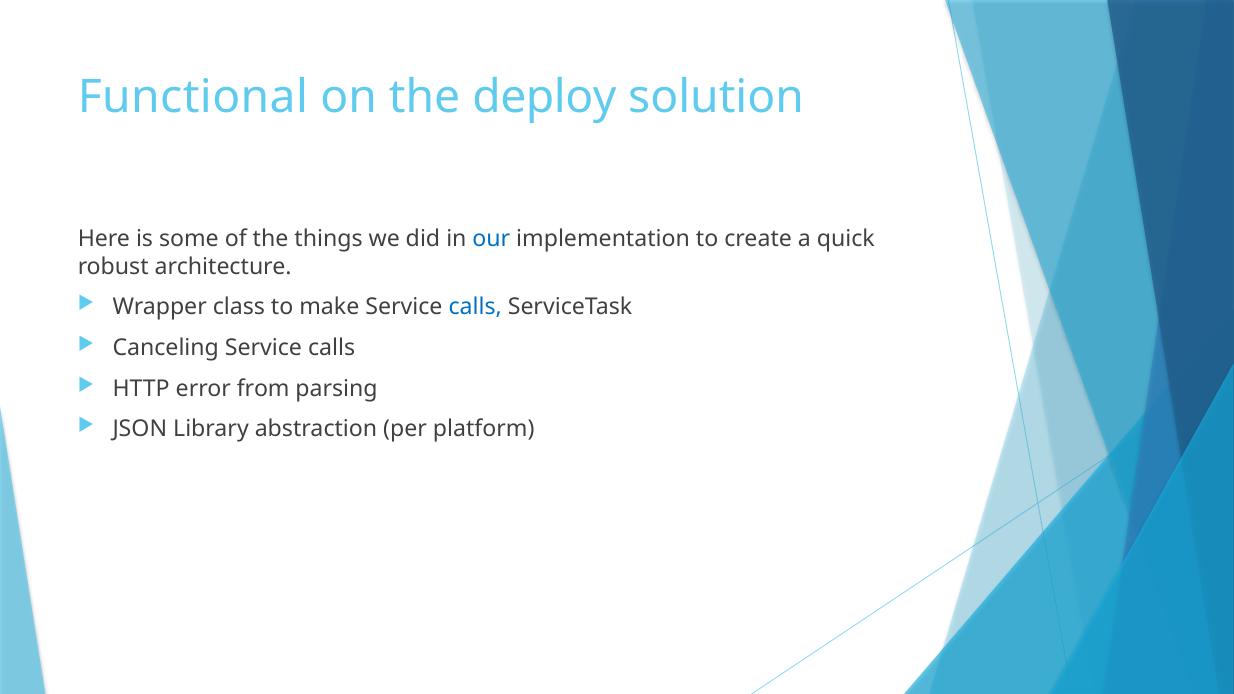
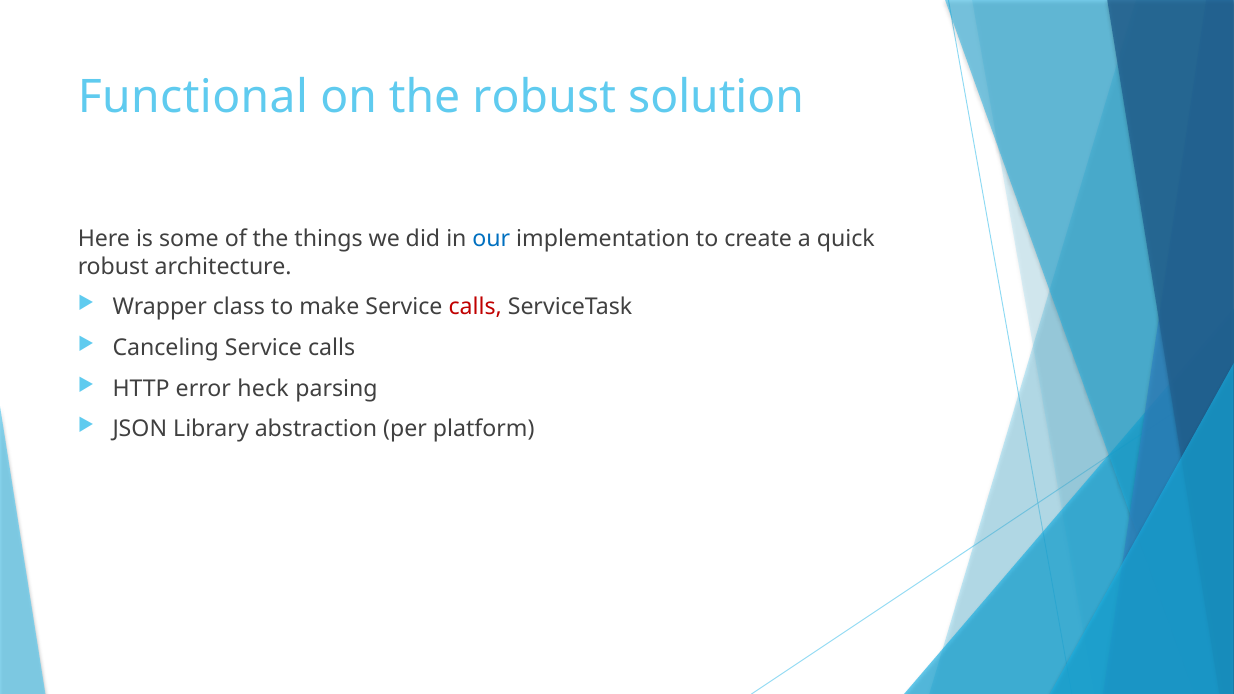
the deploy: deploy -> robust (544, 97)
calls colour: blue -> red (475, 307)
from: from -> heck (263, 388)
